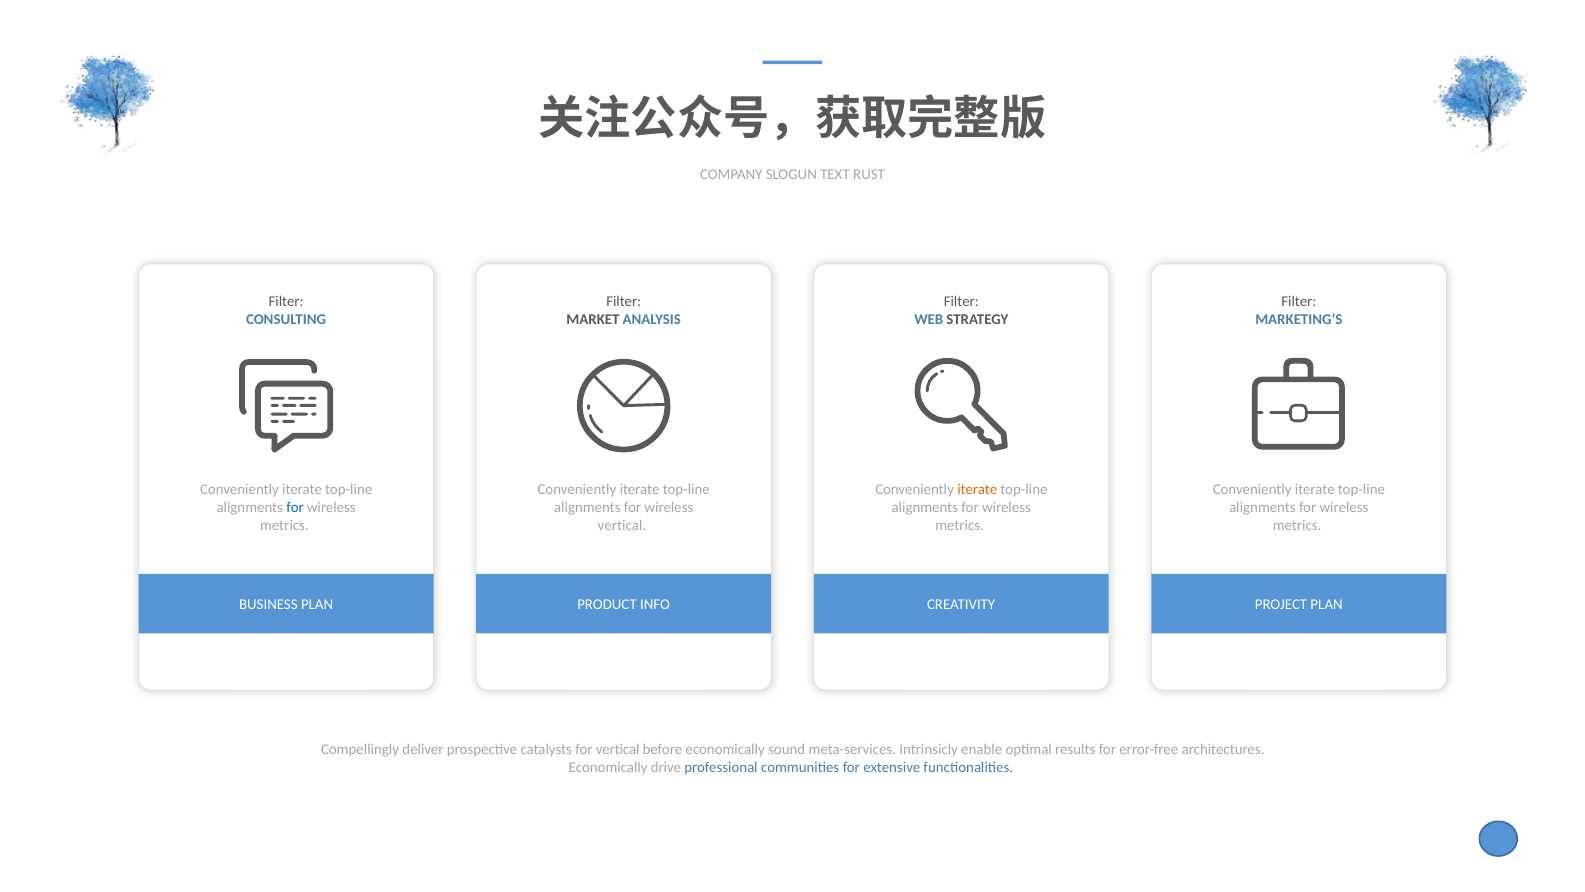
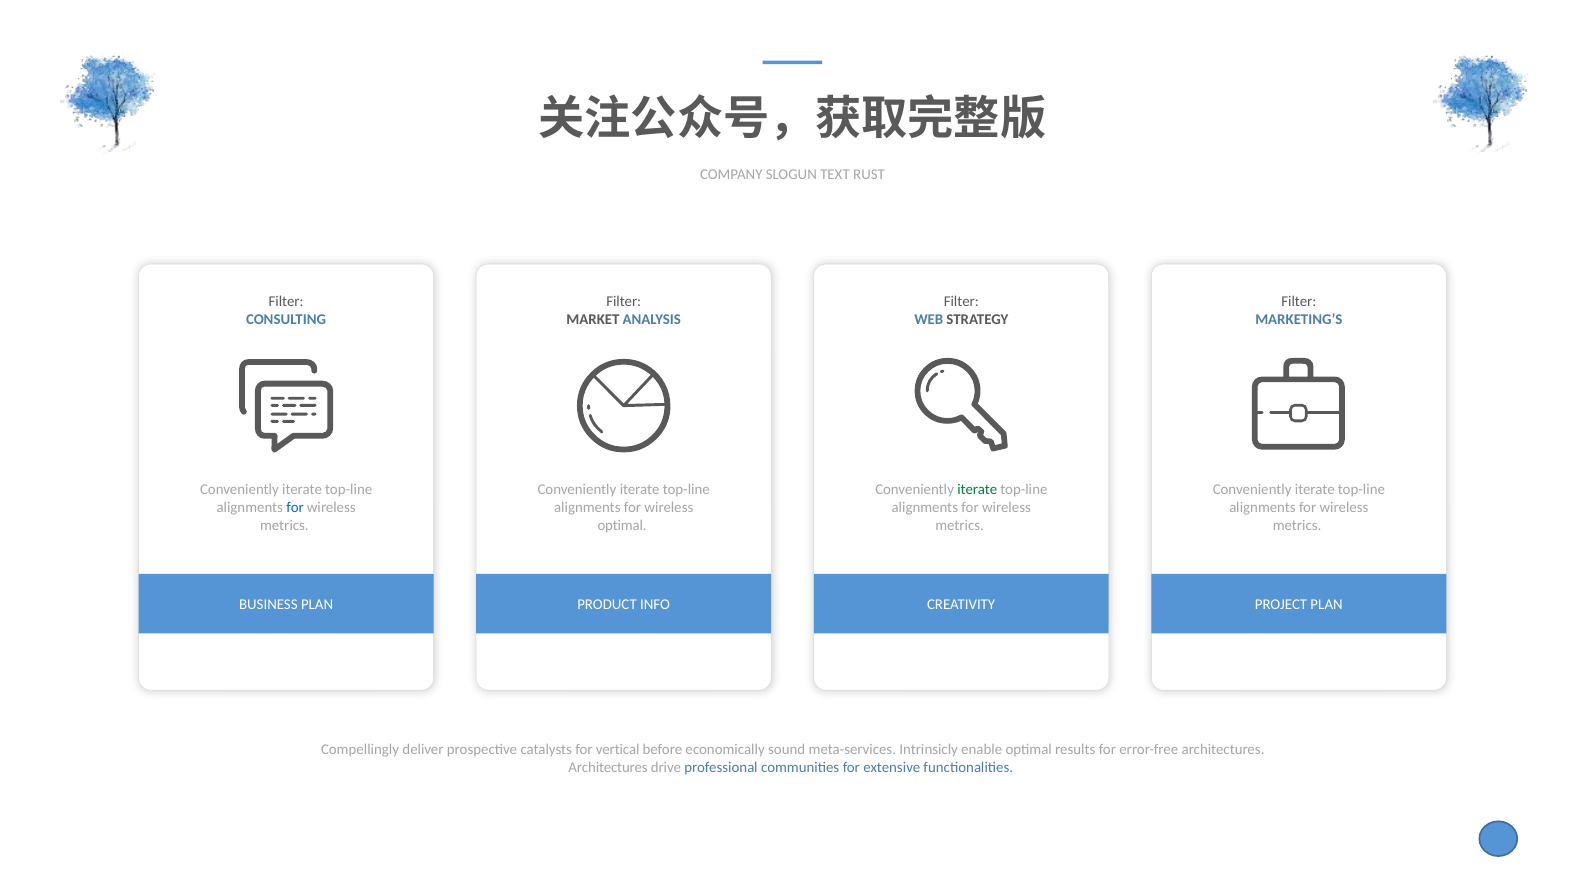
iterate colour: orange -> green (977, 489)
vertical: vertical -> optimal (622, 525)
Economically: Economically -> Architectures (608, 767)
